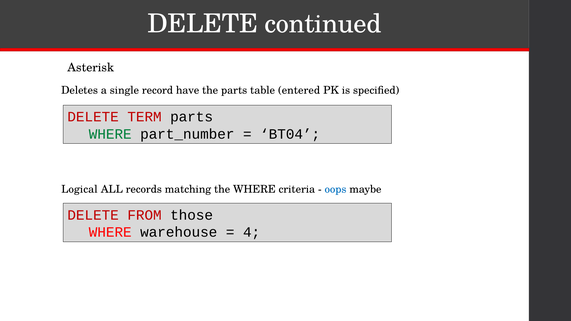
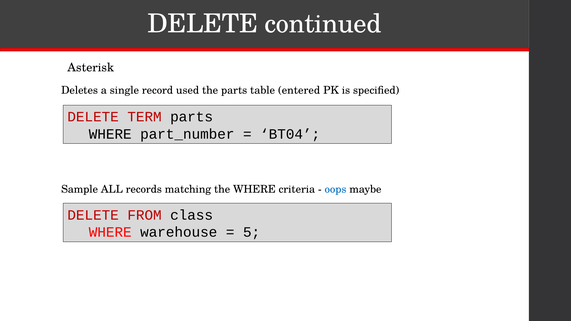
have: have -> used (188, 90)
WHERE colour: green -> black (110, 134)
Logical: Logical -> Sample (80, 189)
those: those -> class (192, 215)
4: 4 -> 5 (252, 232)
